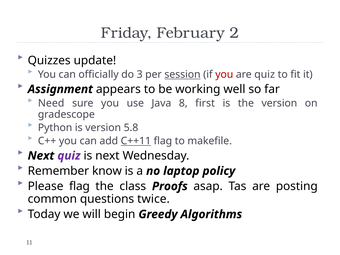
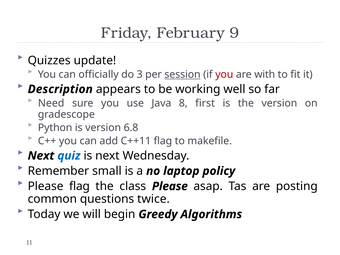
2: 2 -> 9 (234, 33)
are quiz: quiz -> with (265, 74)
Assignment: Assignment -> Description (60, 89)
5.8: 5.8 -> 6.8 (131, 128)
C++11 underline: present -> none (136, 141)
quiz colour: purple -> blue (69, 156)
know: know -> small (107, 171)
class Proofs: Proofs -> Please (170, 186)
